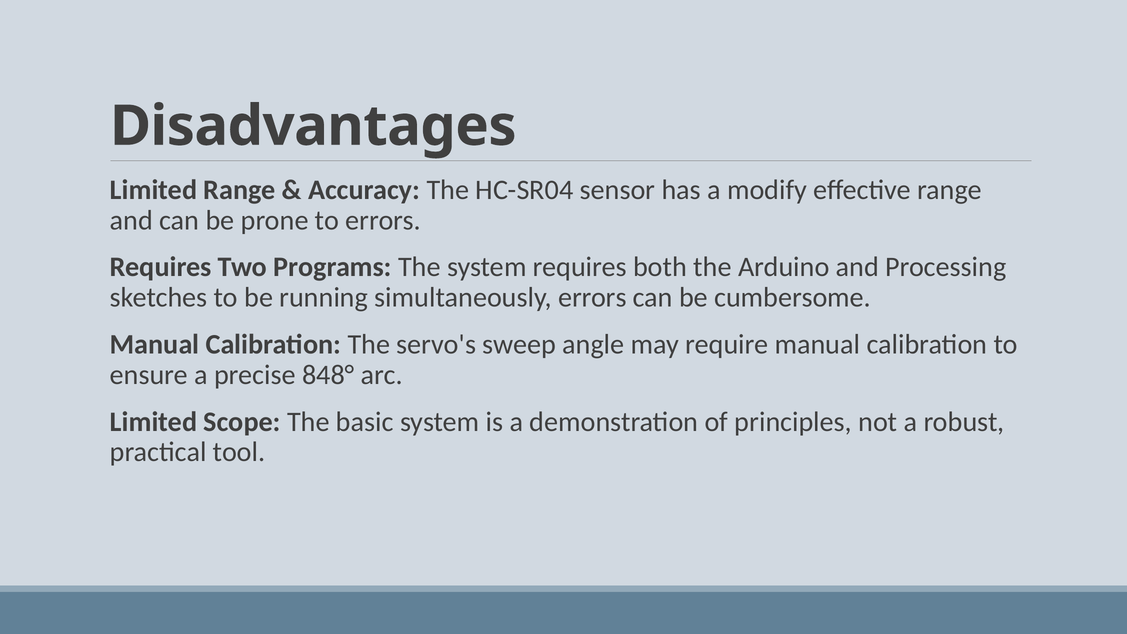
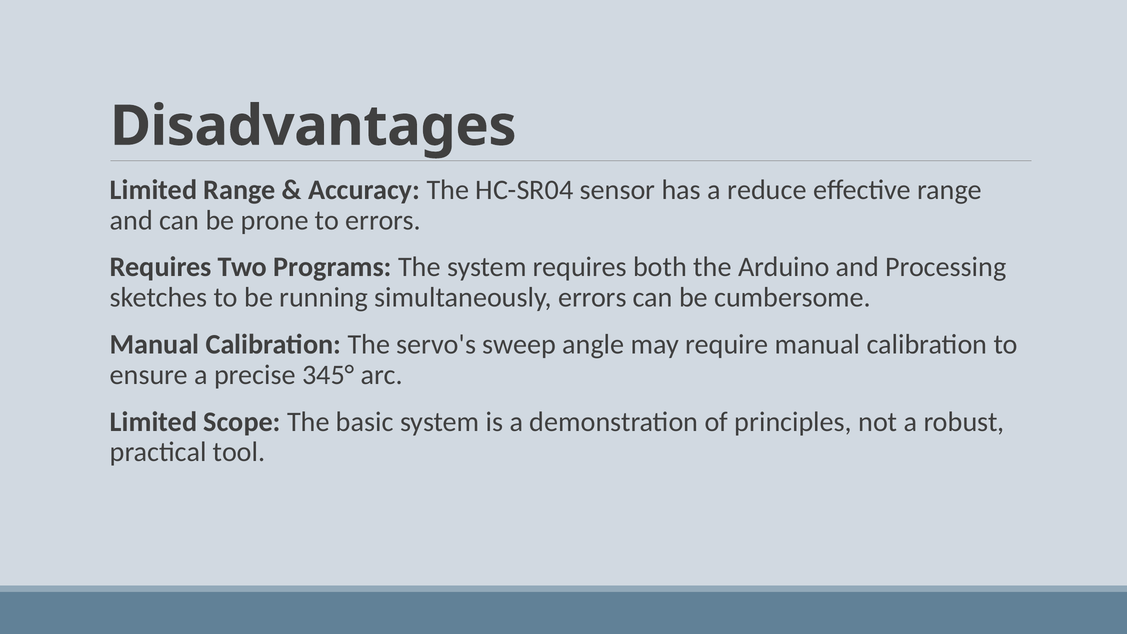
modify: modify -> reduce (767, 190)
848°: 848° -> 345° (328, 375)
